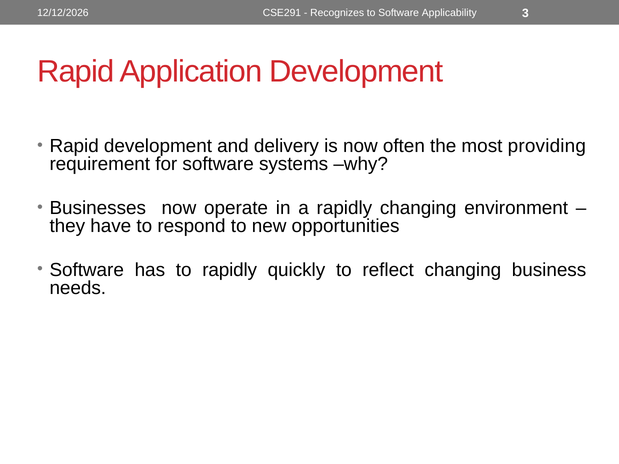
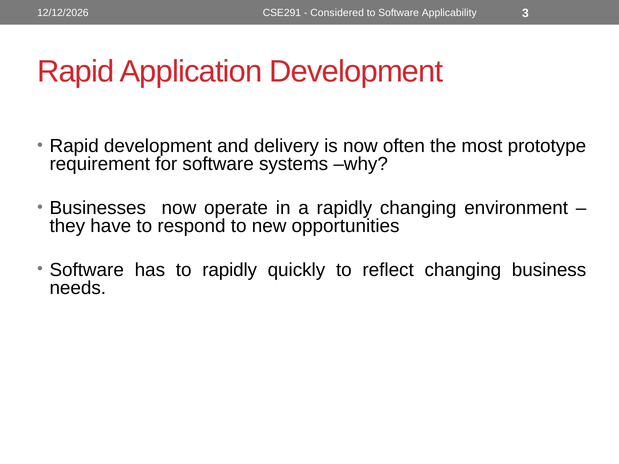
Recognizes: Recognizes -> Considered (337, 13)
providing: providing -> prototype (547, 146)
